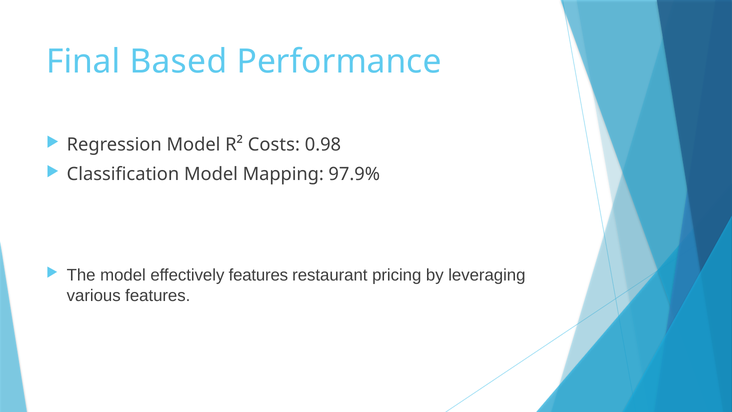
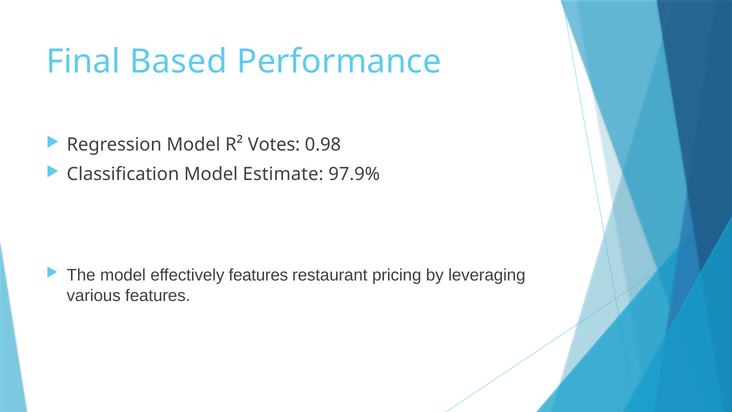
Costs: Costs -> Votes (274, 145)
Mapping: Mapping -> Estimate (283, 174)
